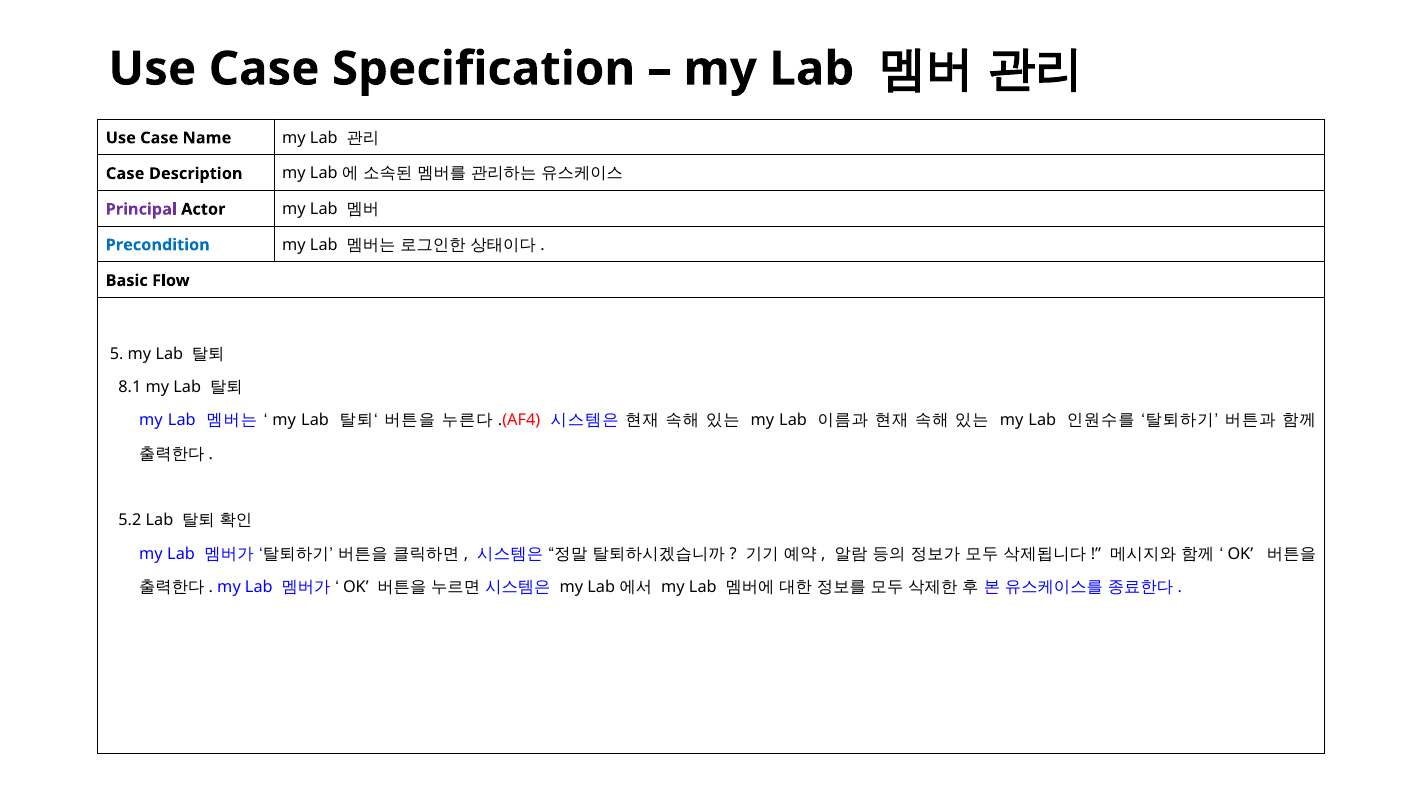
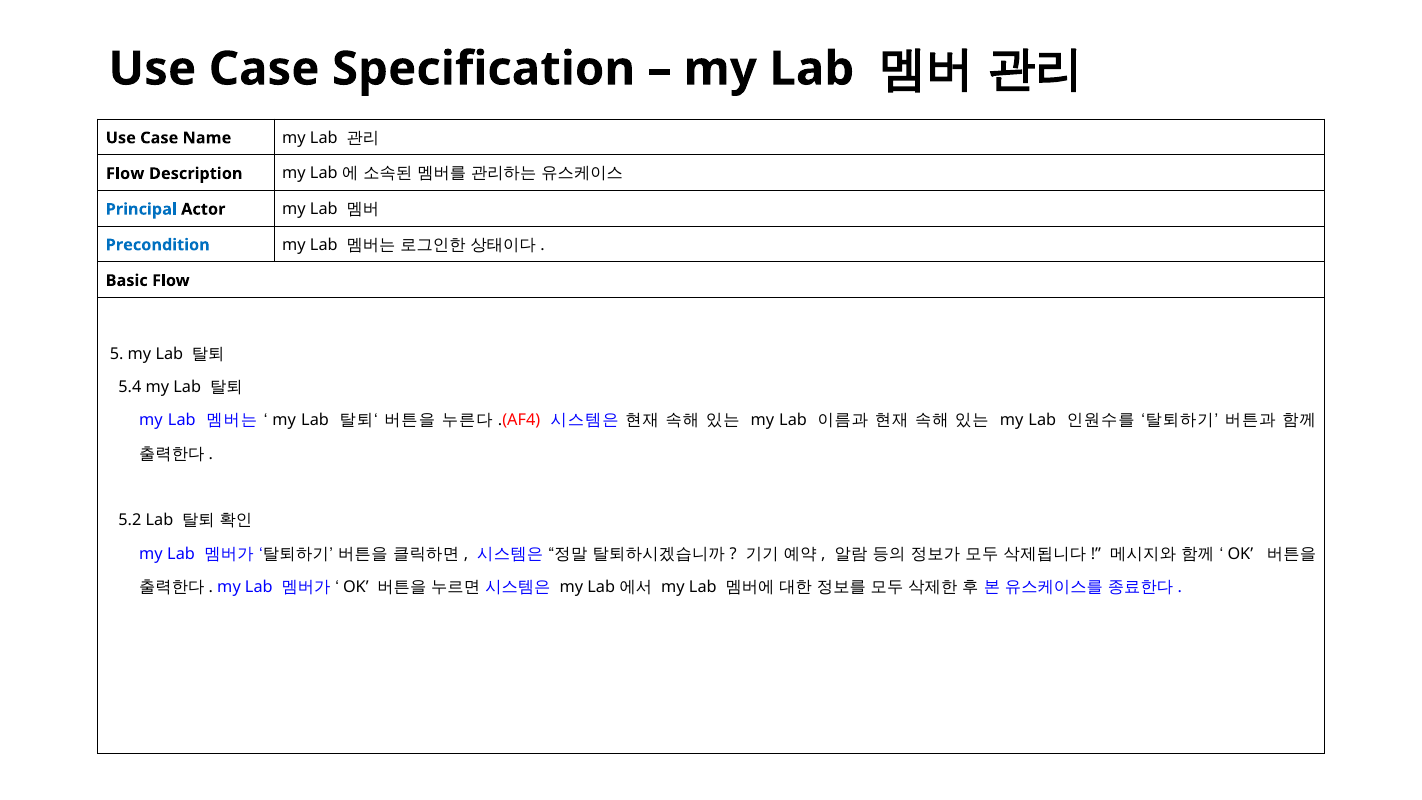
Case: Case -> Flow (125, 174)
Principal colour: purple -> blue (141, 209)
8.1: 8.1 -> 5.4 (130, 387)
